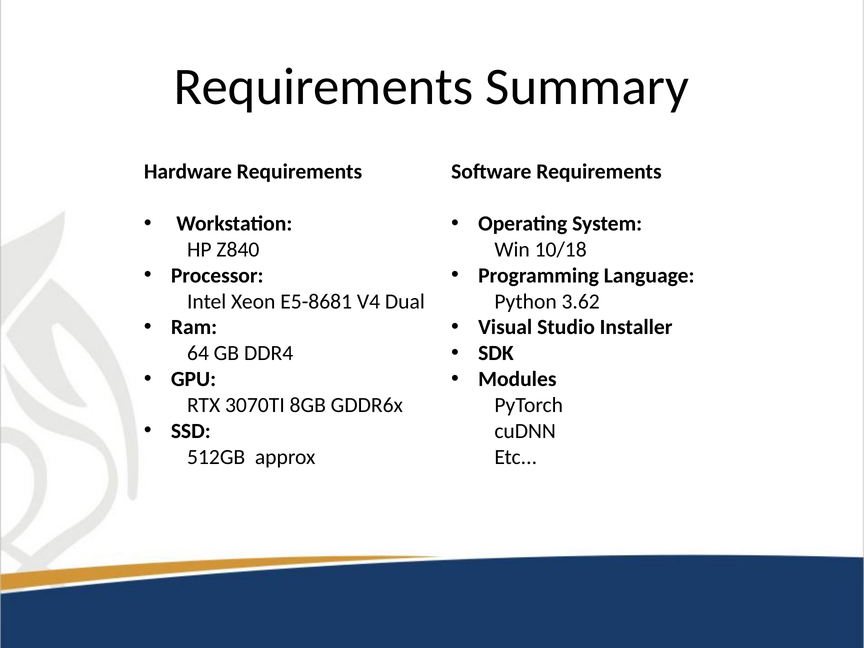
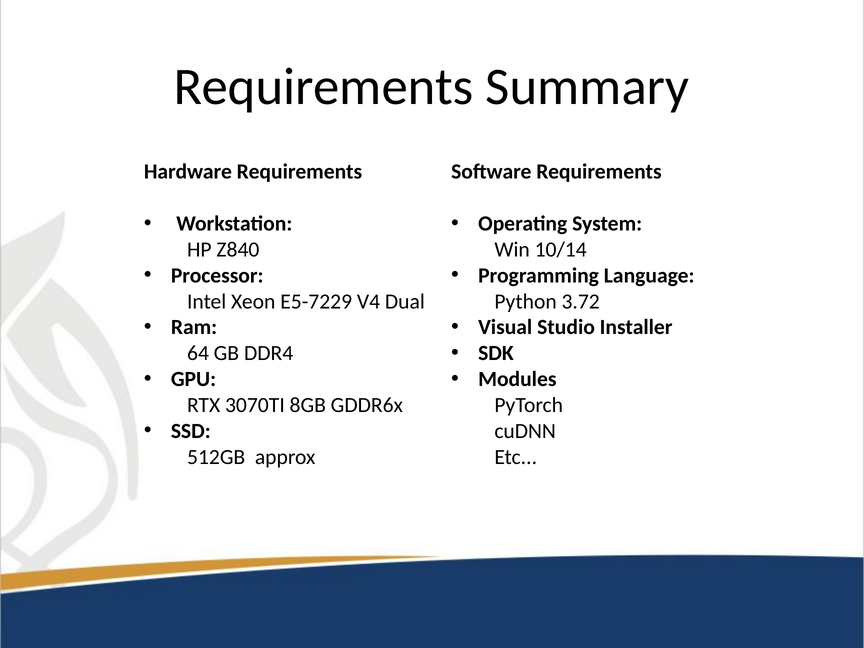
10/18: 10/18 -> 10/14 (561, 250)
E5-8681: E5-8681 -> E5-7229 (316, 301)
3.62: 3.62 -> 3.72 (581, 301)
